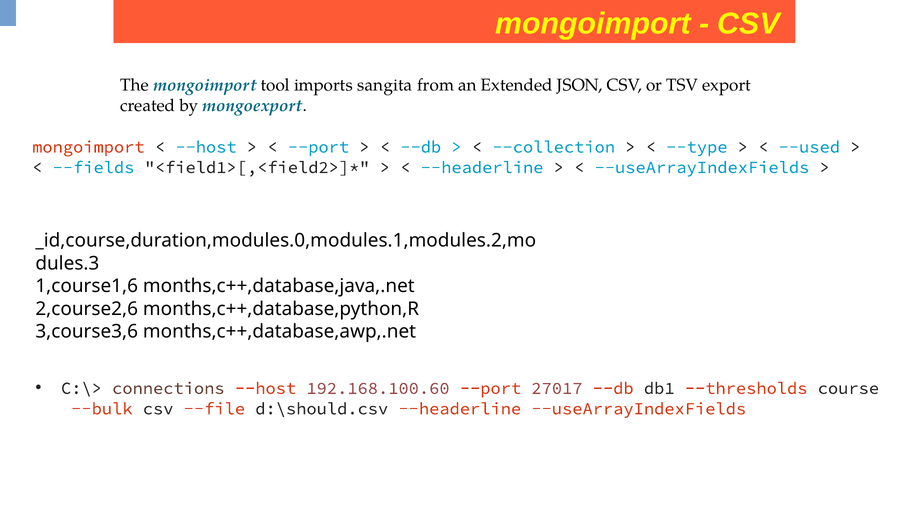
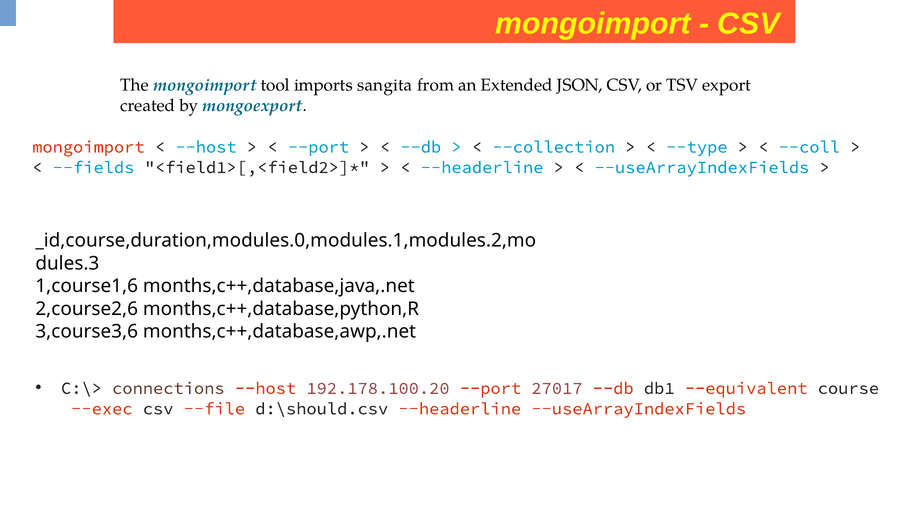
--used: --used -> --coll (809, 147)
192.168.100.60: 192.168.100.60 -> 192.178.100.20 (378, 388)
--thresholds: --thresholds -> --equivalent (746, 388)
--bulk: --bulk -> --exec (102, 409)
